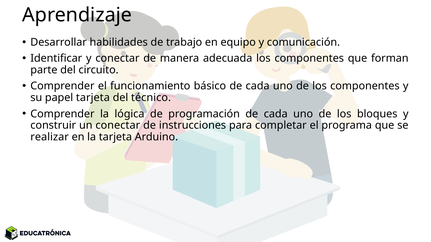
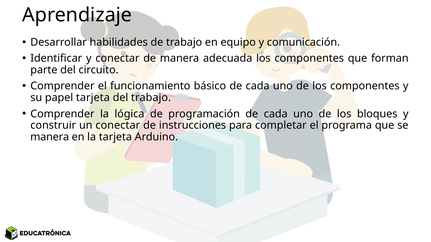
del técnico: técnico -> trabajo (151, 98)
realizar: realizar -> manera (50, 137)
